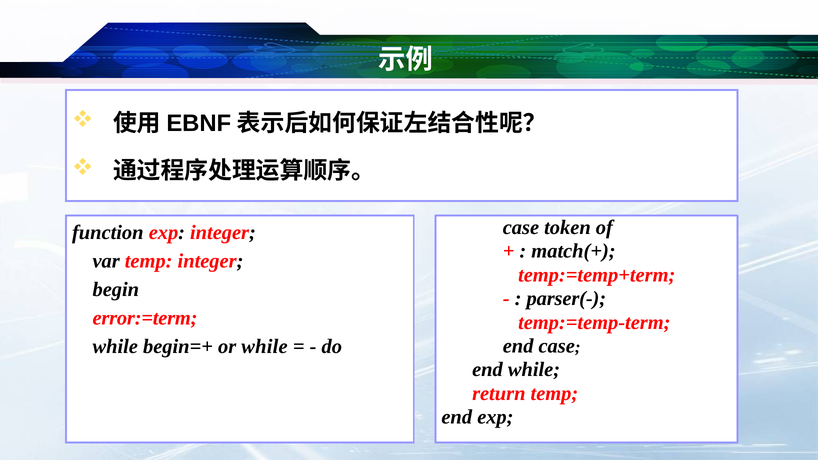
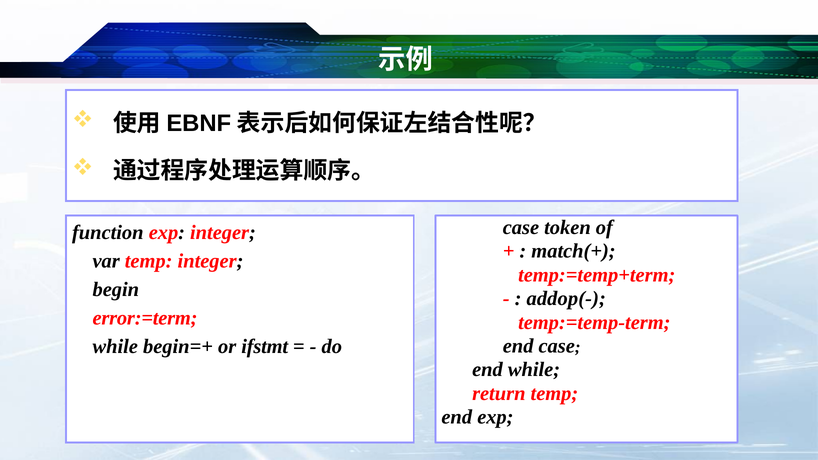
parser(-: parser(- -> addop(- (566, 299)
or while: while -> ifstmt (265, 347)
